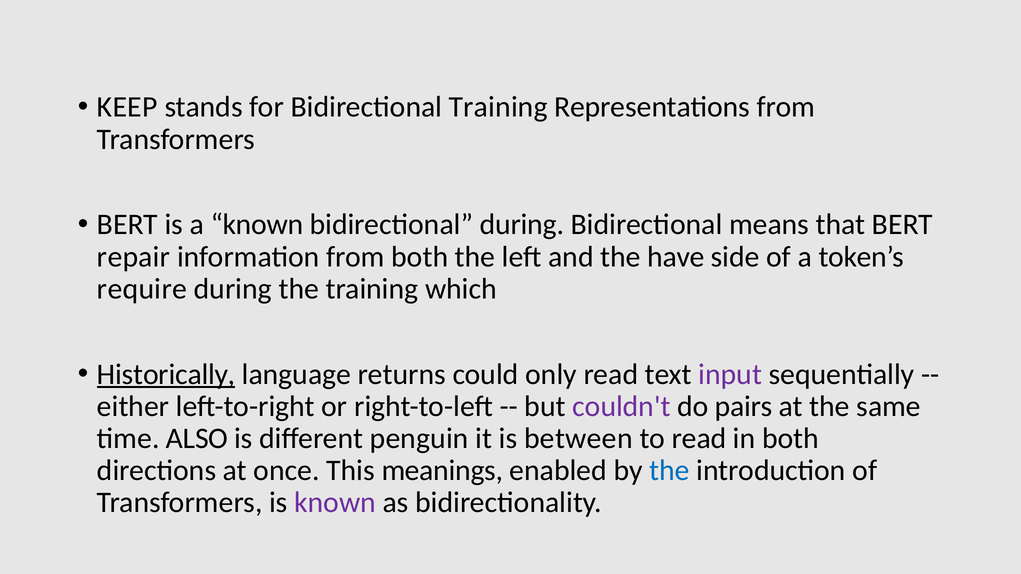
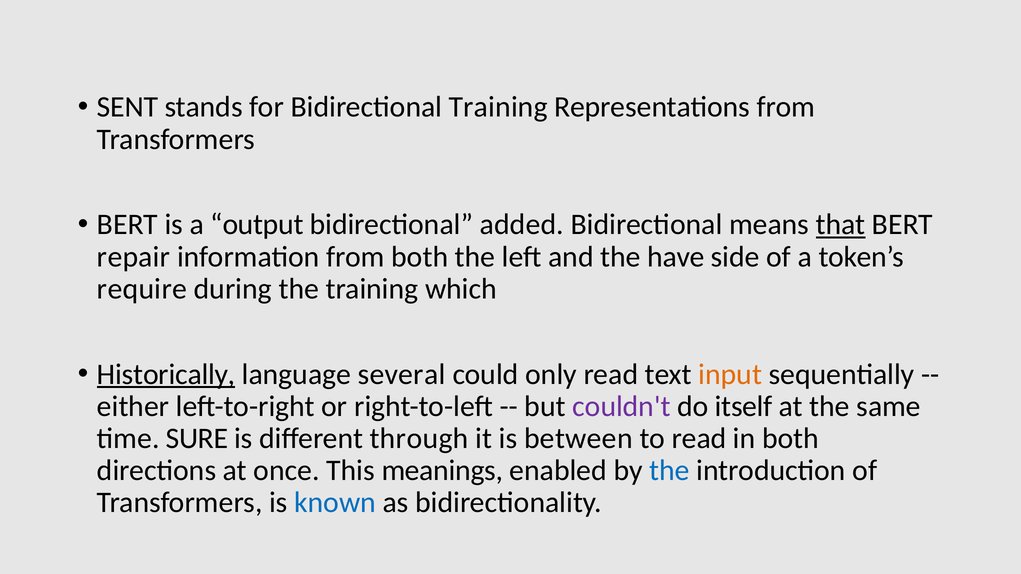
KEEP: KEEP -> SENT (128, 107)
a known: known -> output (257, 225)
bidirectional during: during -> added (522, 225)
that underline: none -> present (841, 225)
returns: returns -> several (402, 374)
input colour: purple -> orange (730, 374)
pairs: pairs -> itself (744, 407)
ALSO: ALSO -> SURE (197, 439)
penguin: penguin -> through (419, 439)
known colour: purple -> blue (335, 503)
